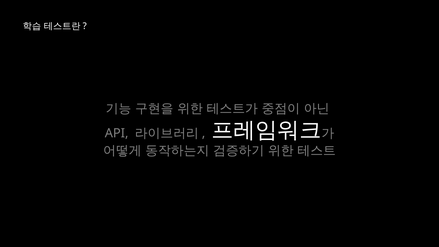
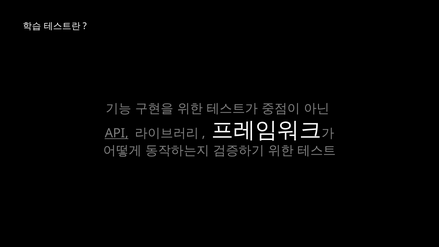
API underline: none -> present (117, 133)
